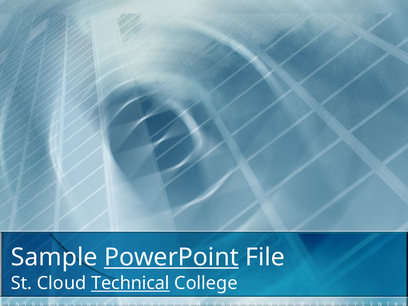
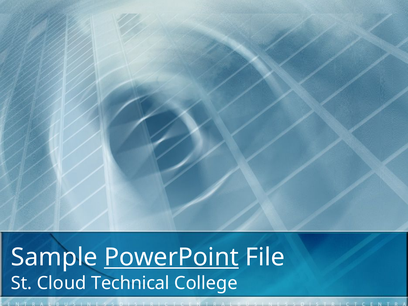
Technical underline: present -> none (130, 283)
